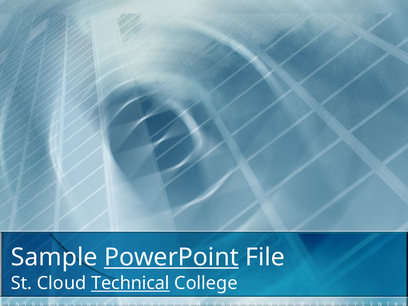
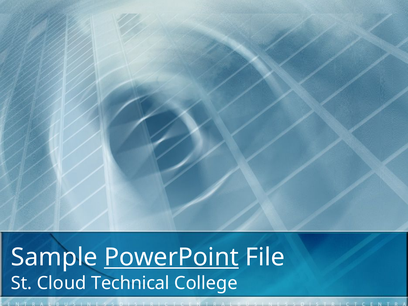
Technical underline: present -> none (130, 283)
